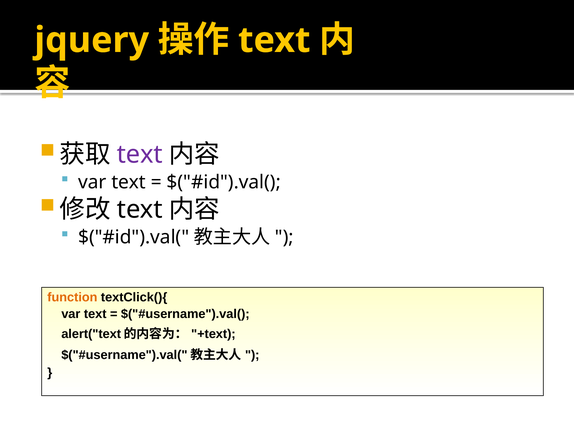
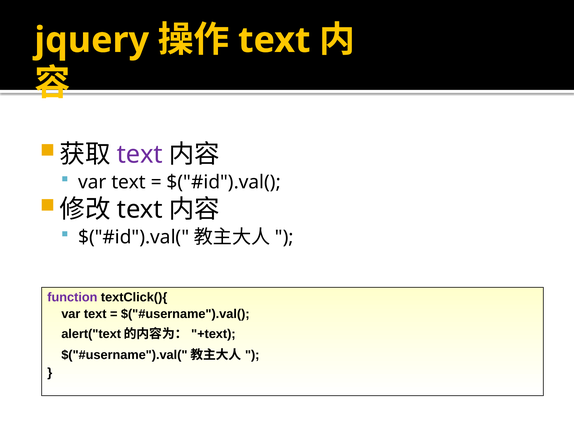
function colour: orange -> purple (72, 298)
